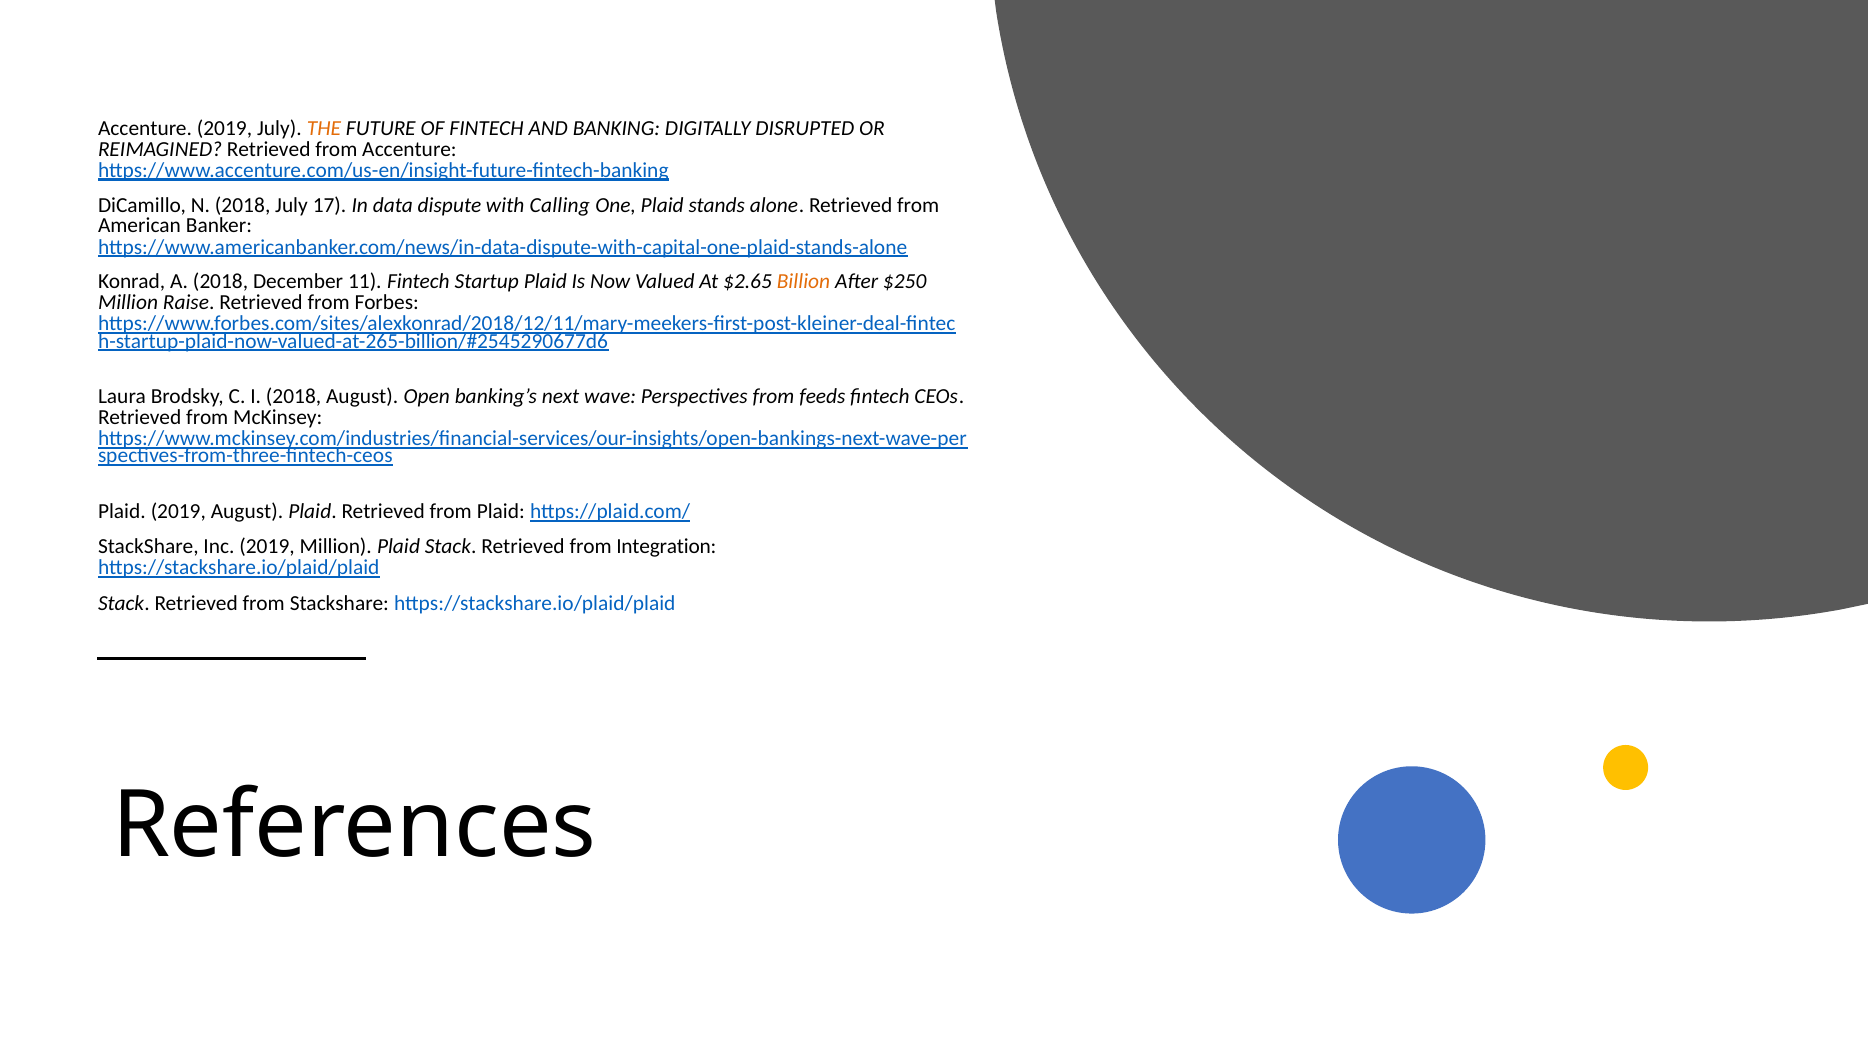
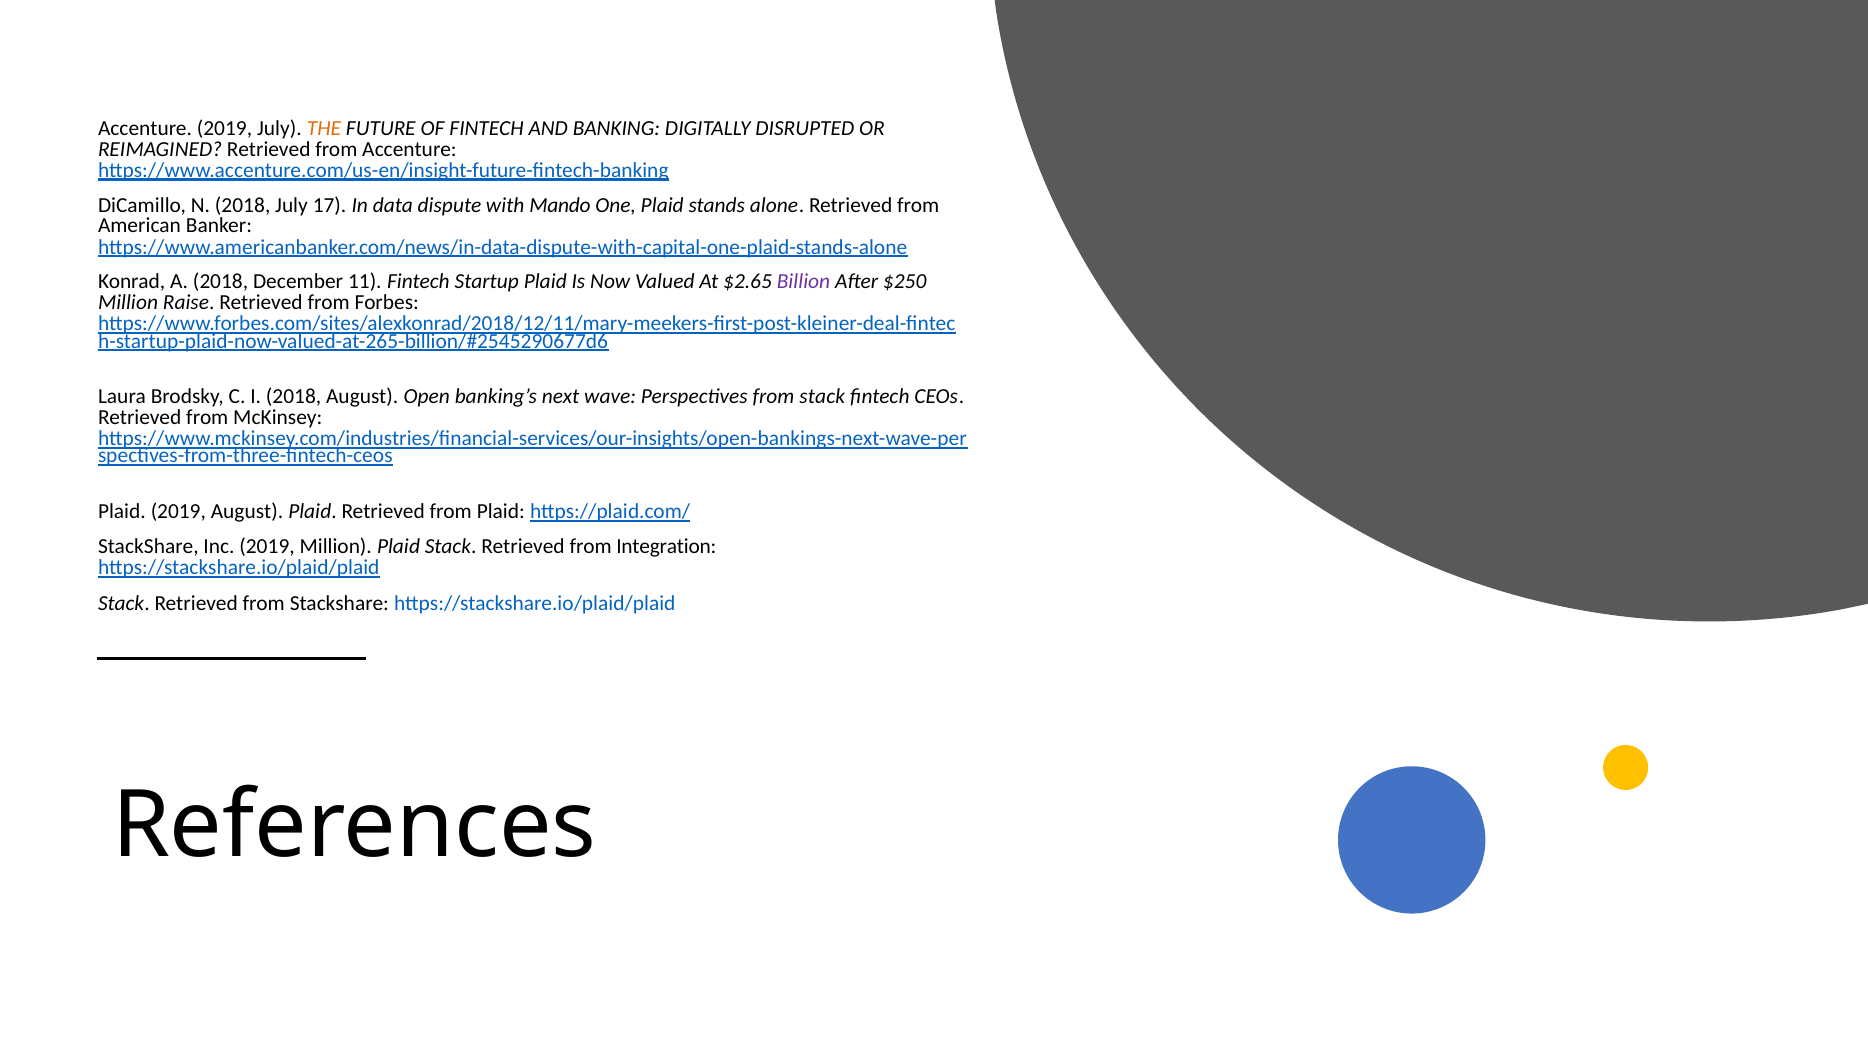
Calling: Calling -> Mando (560, 205)
Billion colour: orange -> purple (804, 282)
from feeds: feeds -> stack (822, 397)
